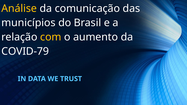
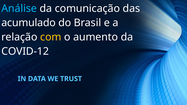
Análise colour: yellow -> light blue (19, 8)
municípios: municípios -> acumulado (29, 23)
COVID-79: COVID-79 -> COVID-12 (25, 51)
